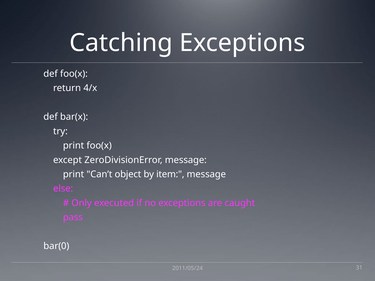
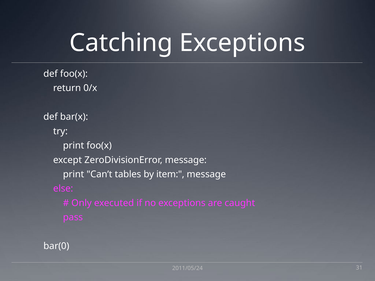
4/x: 4/x -> 0/x (90, 88)
object: object -> tables (128, 174)
